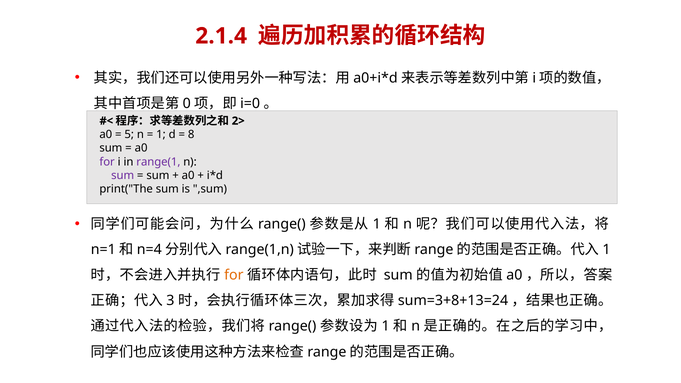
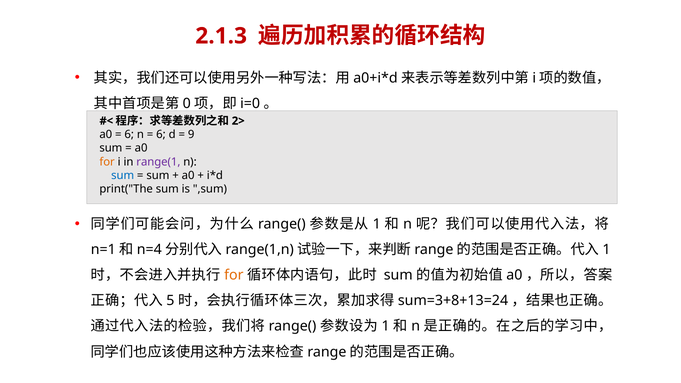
2.1.4: 2.1.4 -> 2.1.3 (221, 36)
5: 5 -> 6 (129, 135)
1: 1 -> 6 (161, 135)
8: 8 -> 9 (191, 135)
for colour: purple -> orange (107, 162)
sum colour: purple -> blue (123, 175)
3: 3 -> 5 (170, 301)
